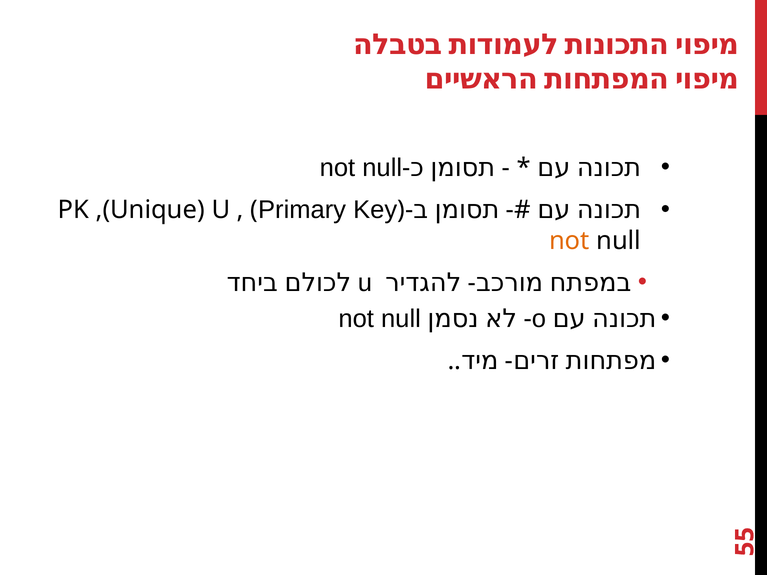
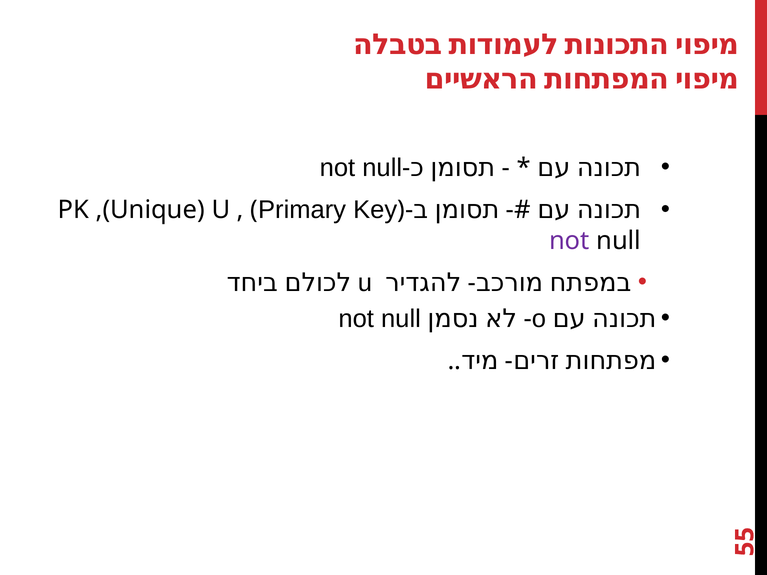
not colour: orange -> purple (569, 241)
